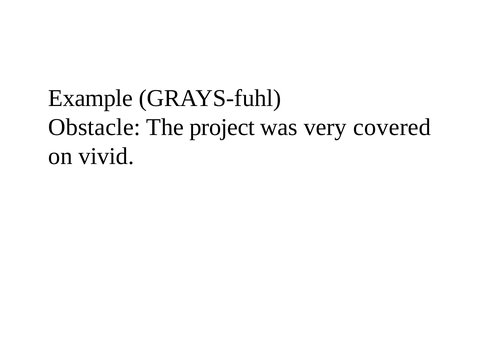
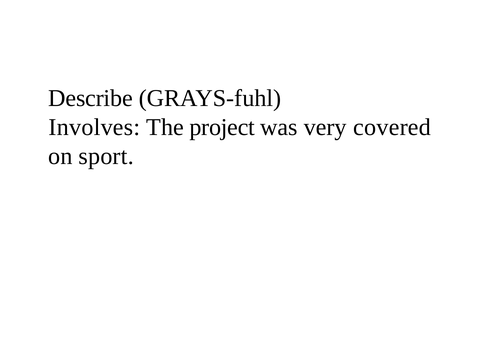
Example: Example -> Describe (91, 98)
Obstacle: Obstacle -> Involves (94, 127)
vivid: vivid -> sport (106, 156)
